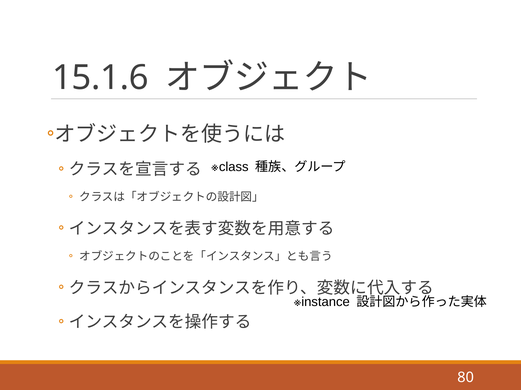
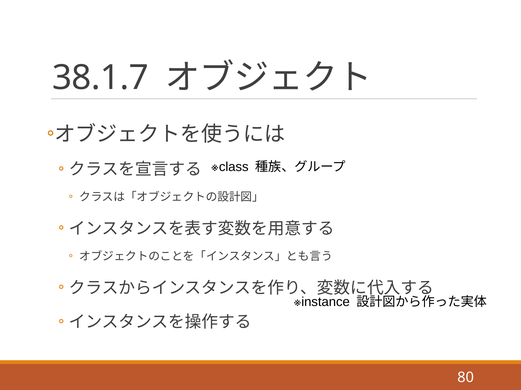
15.1.6: 15.1.6 -> 38.1.7 (100, 78)
